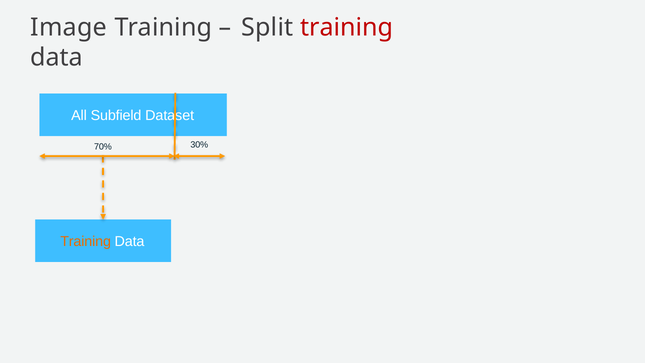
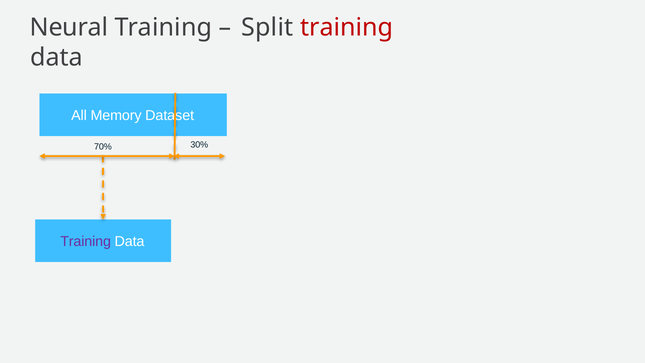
Image: Image -> Neural (69, 28)
Subfield: Subfield -> Memory (116, 116)
Training colour: orange -> purple (86, 241)
